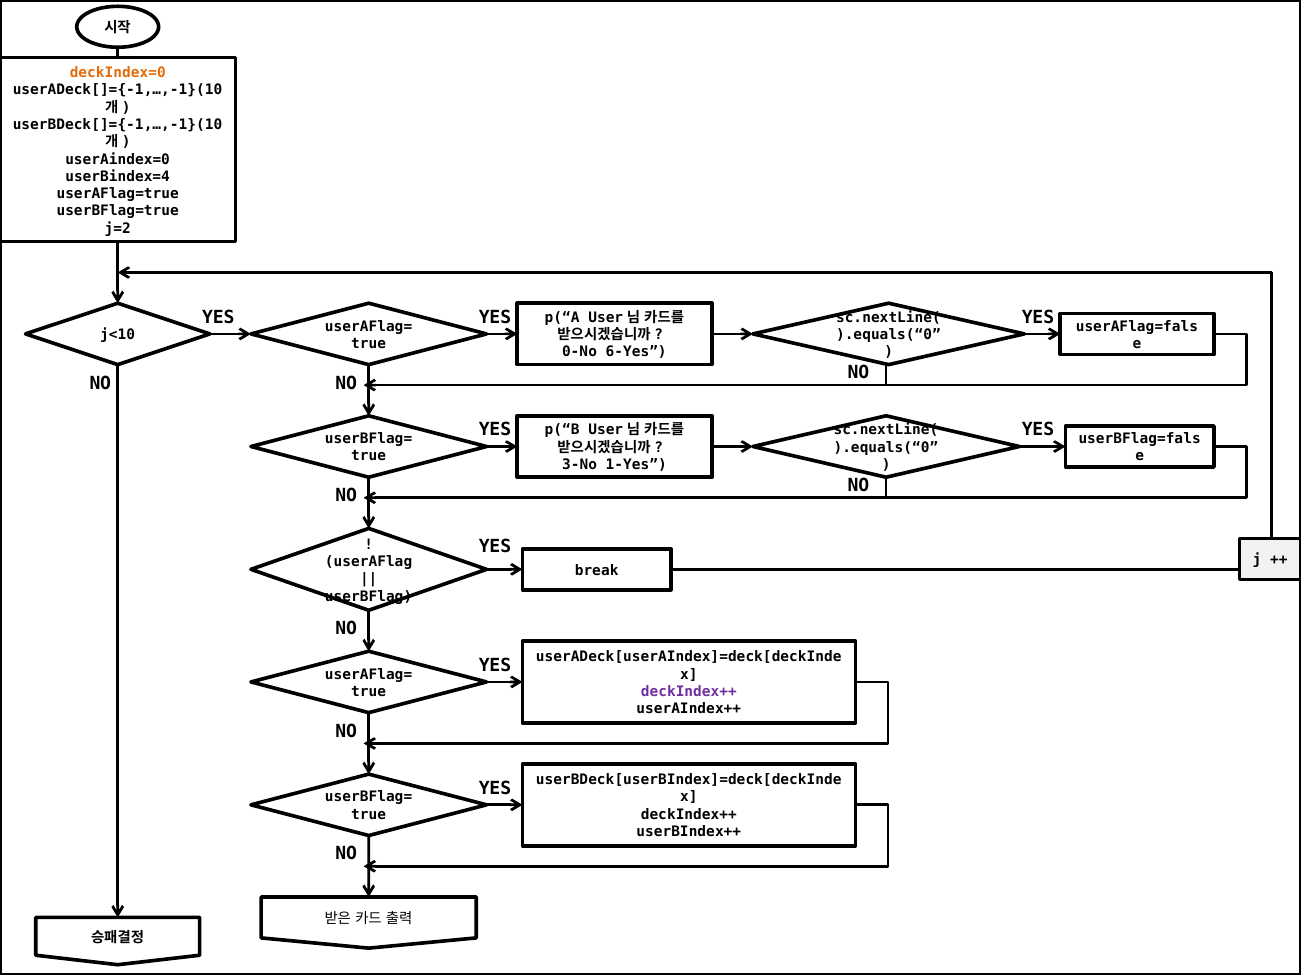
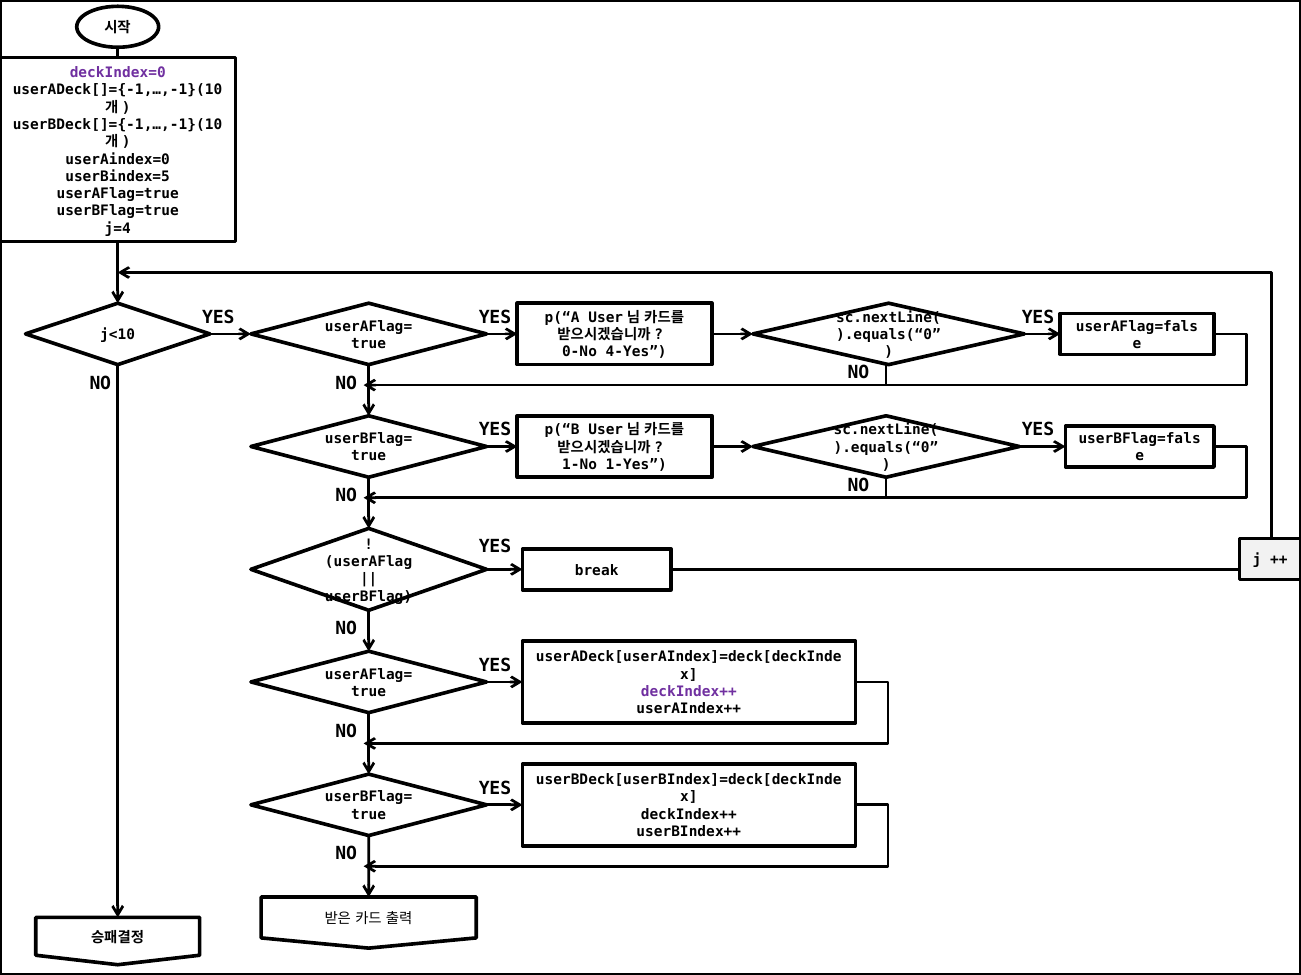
deckIndex=0 colour: orange -> purple (118, 73)
userBindex=4: userBindex=4 -> userBindex=5 (118, 177)
j=2: j=2 -> j=4 (118, 229)
6-Yes: 6-Yes -> 4-Yes (636, 352)
3-No: 3-No -> 1-No (580, 465)
